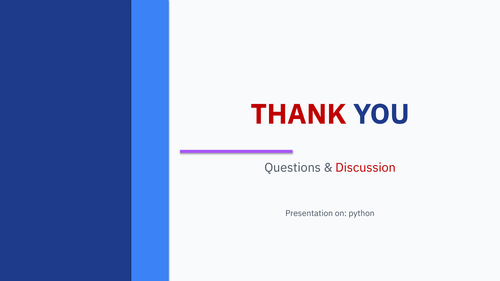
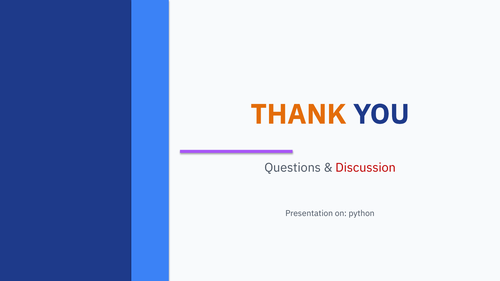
THANK colour: red -> orange (298, 114)
